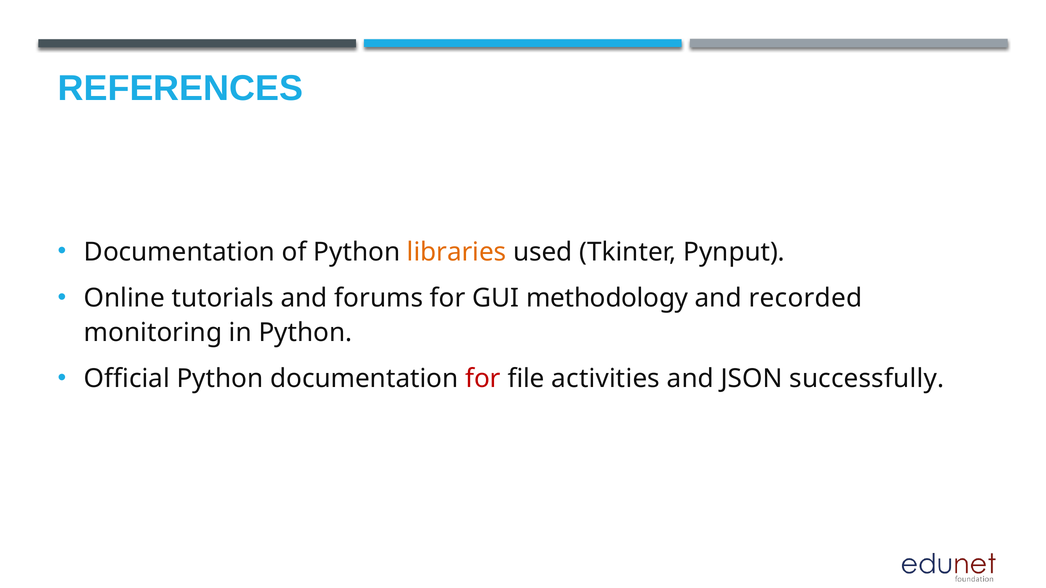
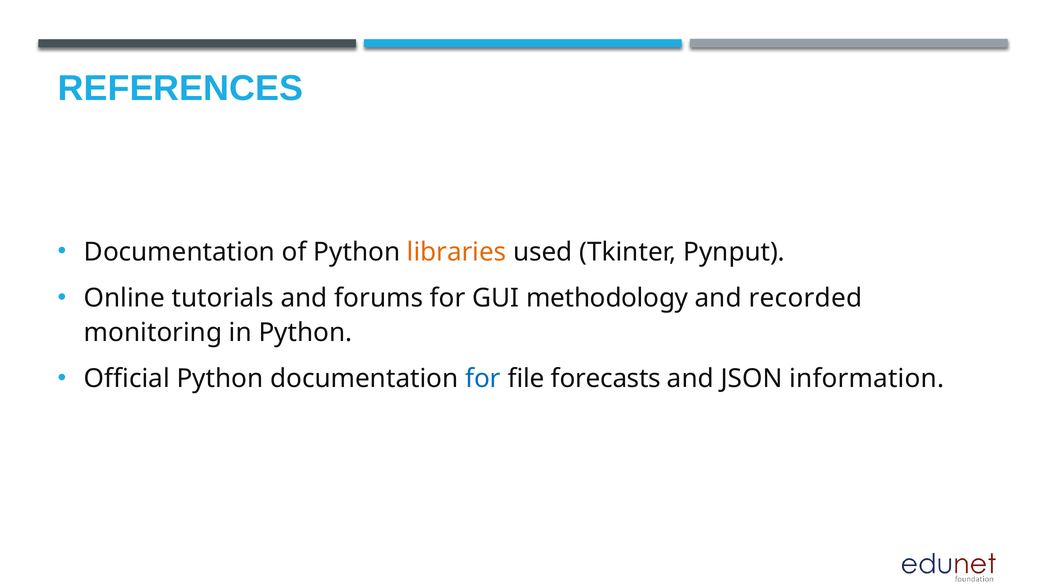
for colour: red -> blue (483, 379)
activities: activities -> forecasts (606, 379)
successfully: successfully -> information (867, 379)
